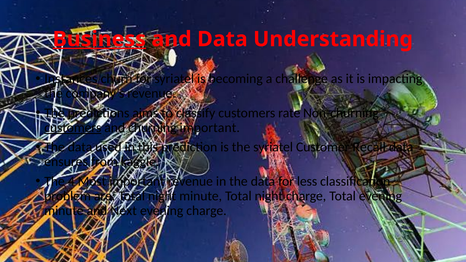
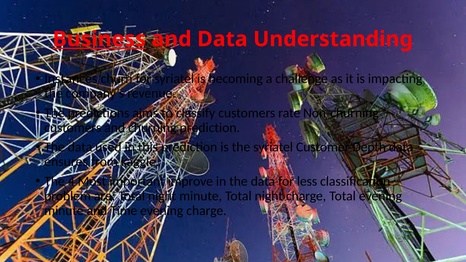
customers underline: present -> none (73, 128)
churning important: important -> prediction (210, 128)
Recall: Recall -> Depth (369, 147)
important revenue: revenue -> improve (190, 181)
Next: Next -> Time (124, 211)
